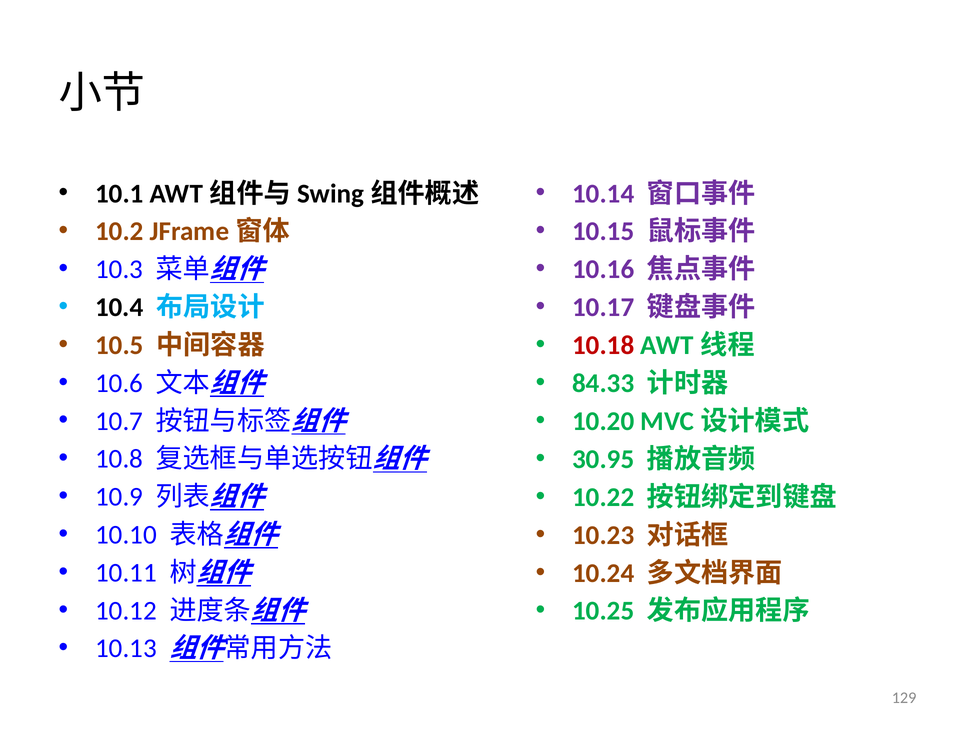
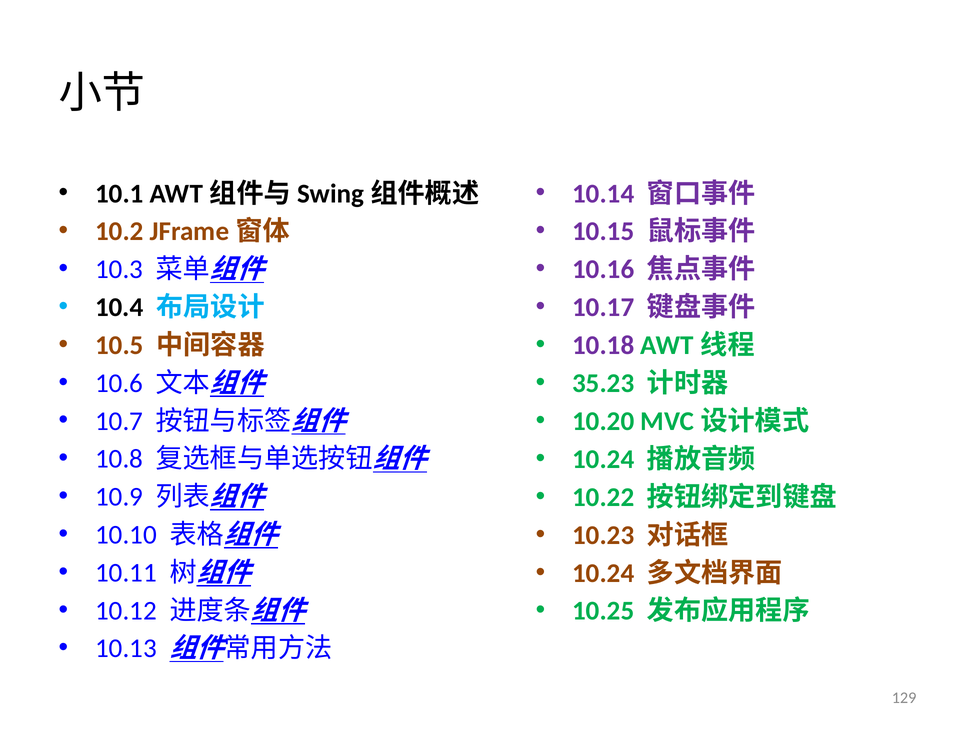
10.18 colour: red -> purple (603, 346)
84.33: 84.33 -> 35.23 (603, 383)
30.95: 30.95 -> 10.24 (603, 459)
